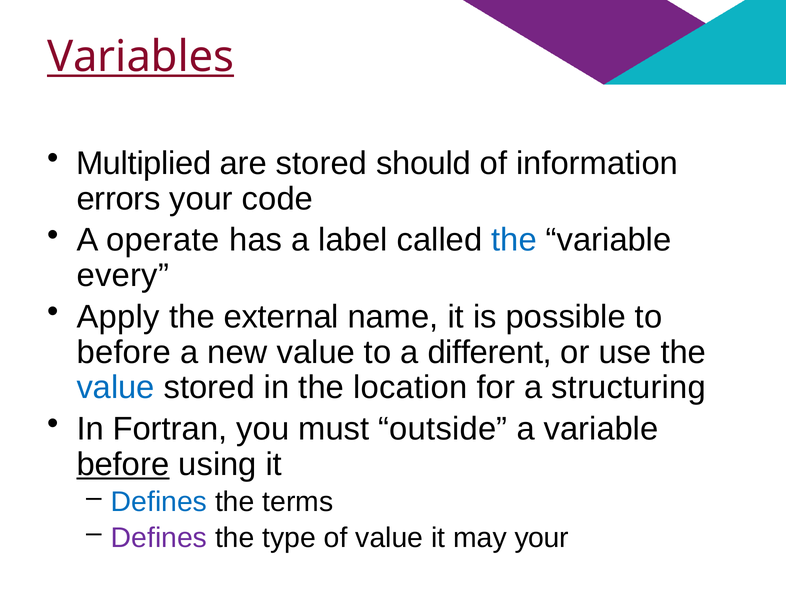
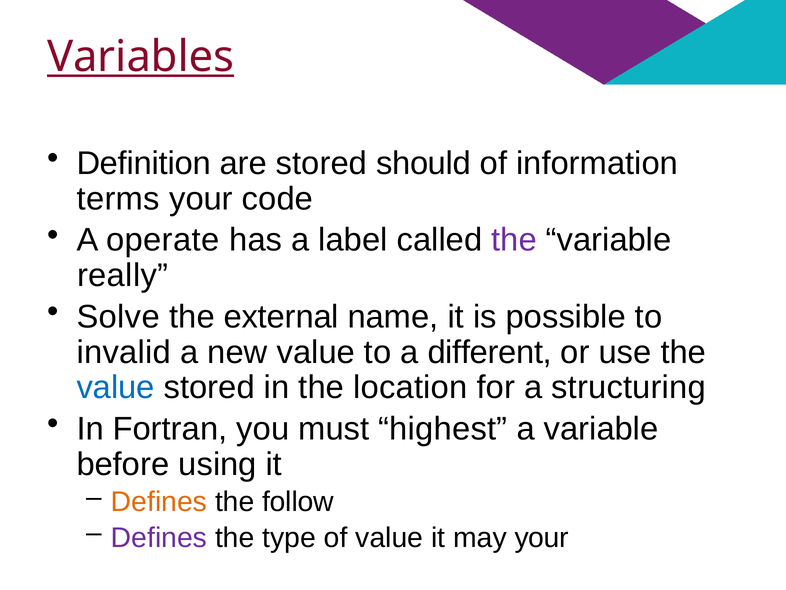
Multiplied: Multiplied -> Definition (144, 163)
errors: errors -> terms (118, 199)
the colour: blue -> purple (514, 240)
every: every -> really (123, 275)
Apply: Apply -> Solve (118, 317)
before: before -> invalid (124, 352)
outside: outside -> highest (443, 429)
before underline: present -> none (123, 464)
Defines colour: blue -> orange (159, 501)
terms: terms -> follow (298, 501)
